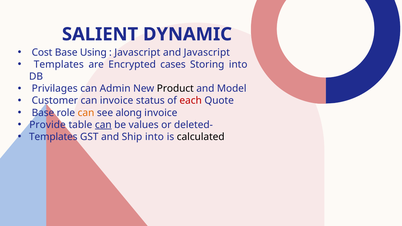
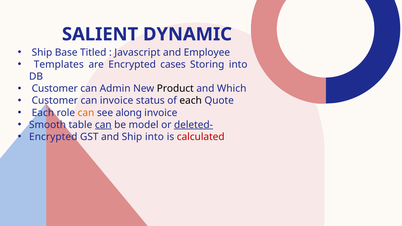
Cost: Cost -> Ship (42, 52)
Using: Using -> Titled (93, 52)
and Javascript: Javascript -> Employee (207, 52)
Privilages: Privilages -> Customer (55, 89)
Model: Model -> Which (232, 89)
each colour: red -> black (191, 101)
Base: Base -> Each (43, 113)
Provide: Provide -> Smooth (48, 125)
values: values -> model (144, 125)
deleted- underline: none -> present (193, 125)
Templates: Templates -> Encrypted (53, 137)
calculated colour: black -> red (201, 137)
